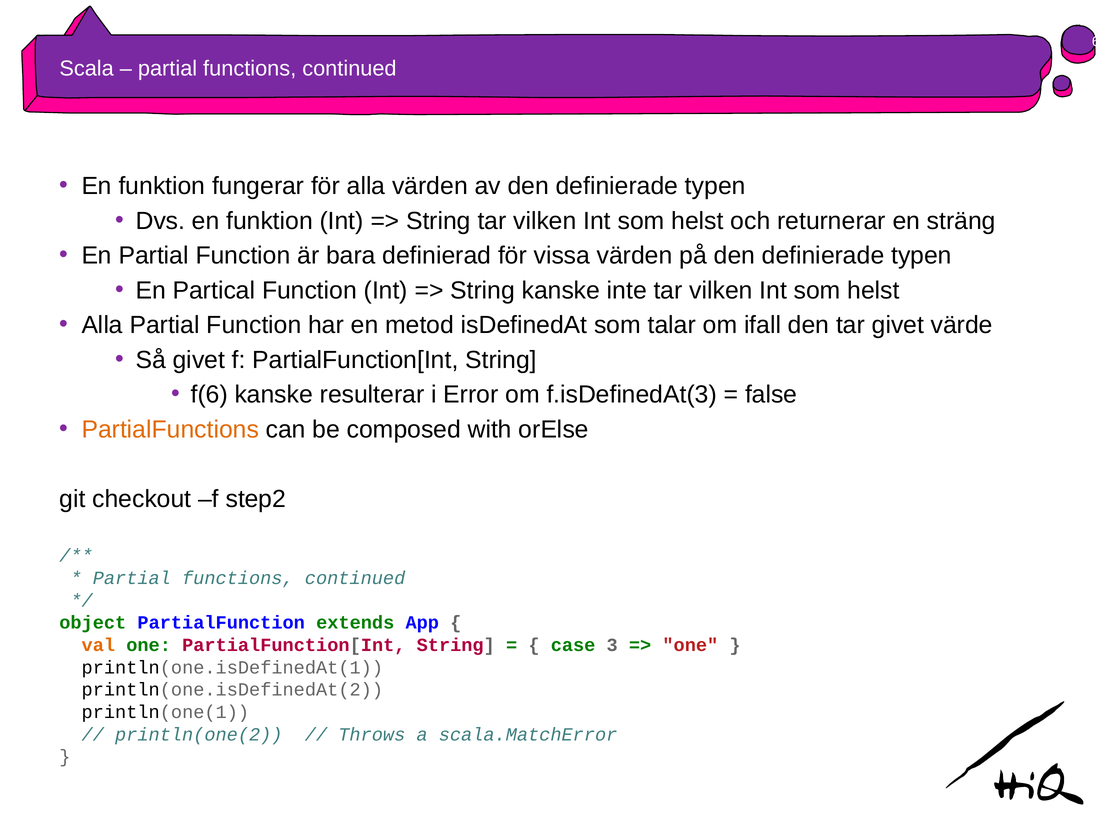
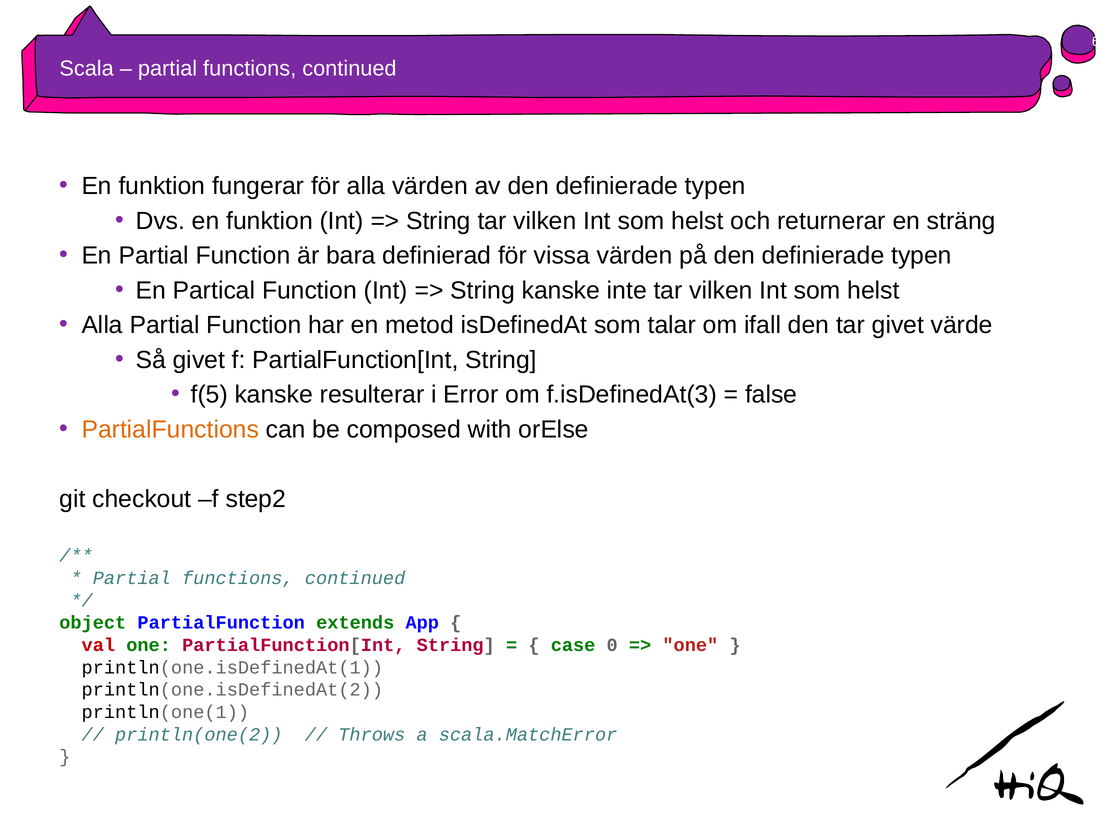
f(6: f(6 -> f(5 (209, 395)
val colour: orange -> red (98, 645)
3: 3 -> 0 (612, 645)
